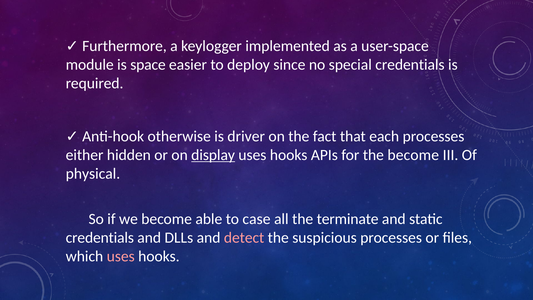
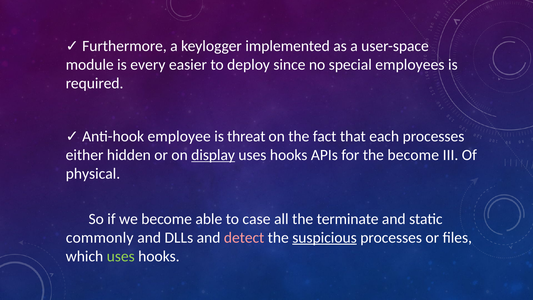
space: space -> every (148, 65)
special credentials: credentials -> employees (410, 65)
otherwise: otherwise -> employee (179, 136)
driver: driver -> threat (246, 136)
credentials: credentials -> commonly (100, 237)
suspicious underline: none -> present (325, 237)
uses colour: pink -> light green (121, 256)
